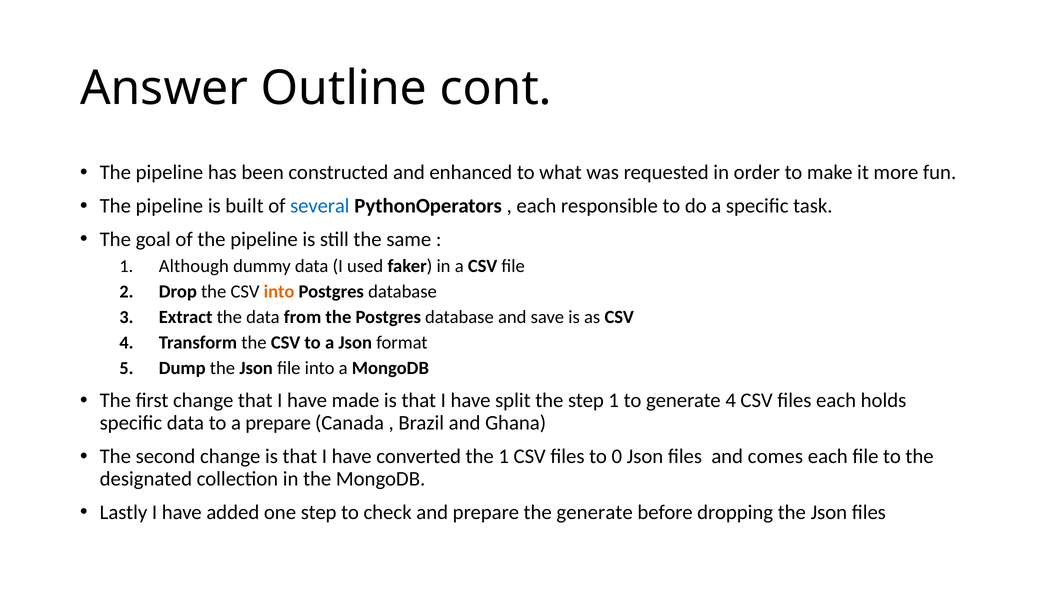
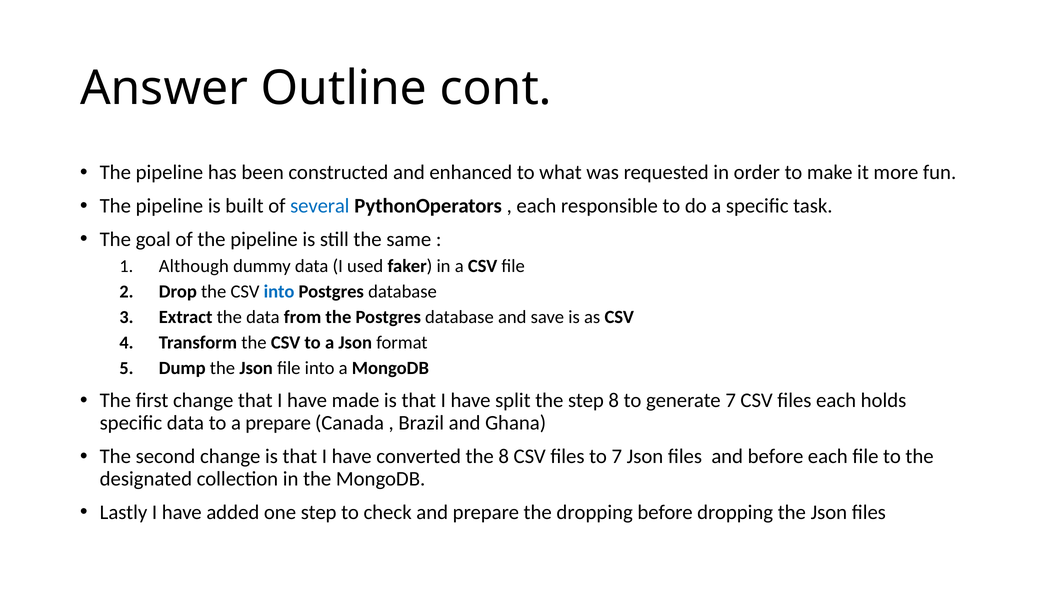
into colour: orange -> blue (279, 291)
step 1: 1 -> 8 (614, 400)
generate 4: 4 -> 7 (731, 400)
the 1: 1 -> 8 (504, 456)
to 0: 0 -> 7 (617, 456)
and comes: comes -> before (776, 456)
the generate: generate -> dropping (595, 512)
